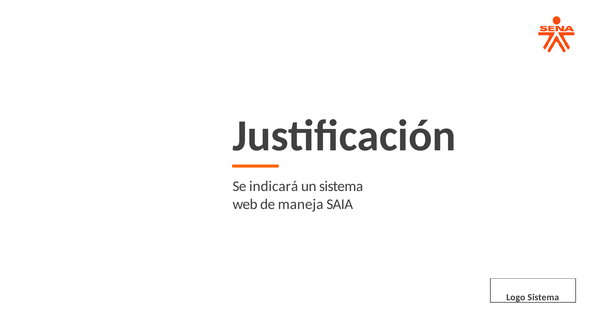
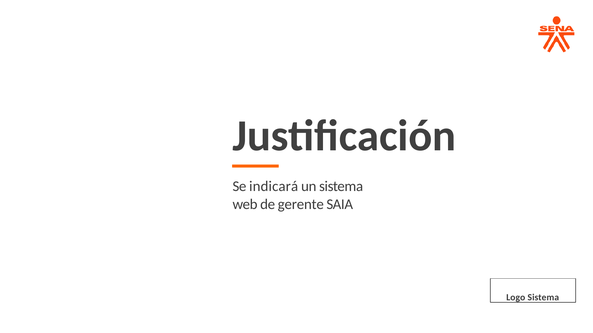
maneja: maneja -> gerente (301, 205)
